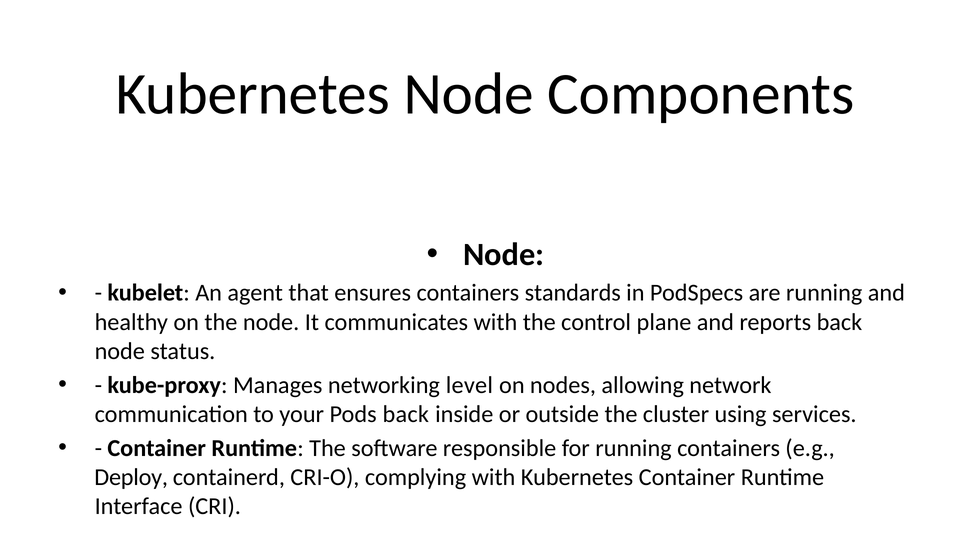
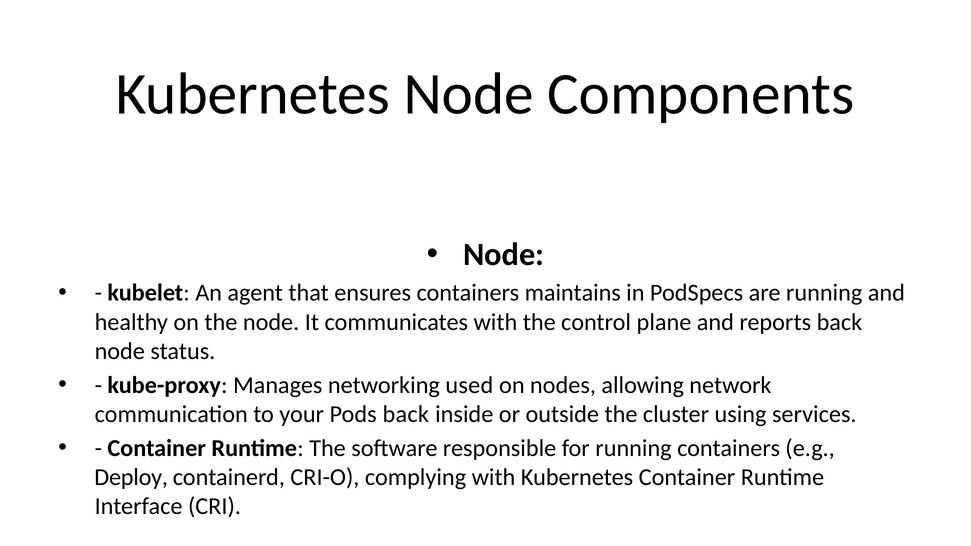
standards: standards -> maintains (573, 293)
level: level -> used (469, 385)
